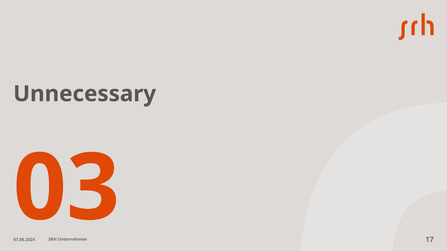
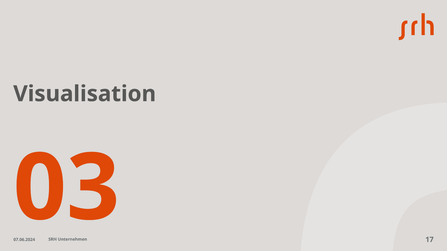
Unnecessary: Unnecessary -> Visualisation (85, 94)
